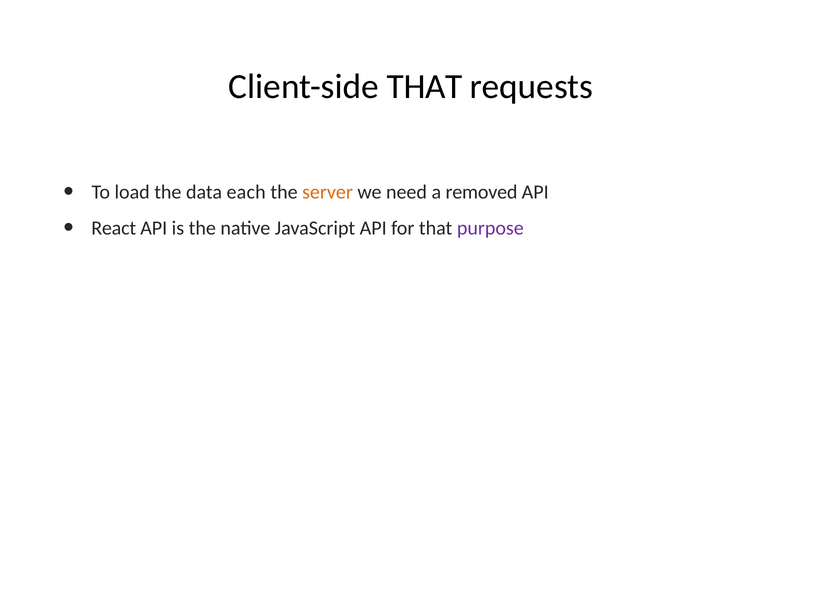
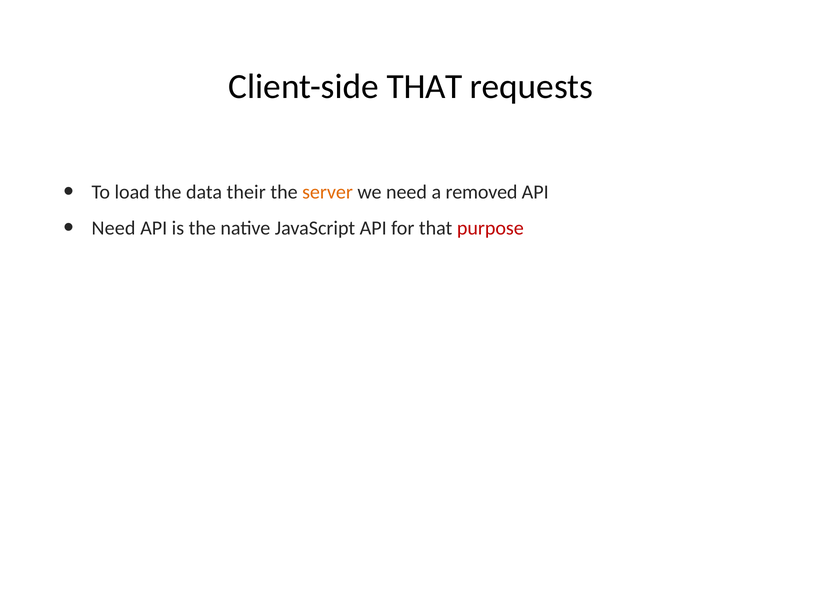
each: each -> their (246, 192)
React: React -> Need (114, 228)
purpose colour: purple -> red (490, 228)
